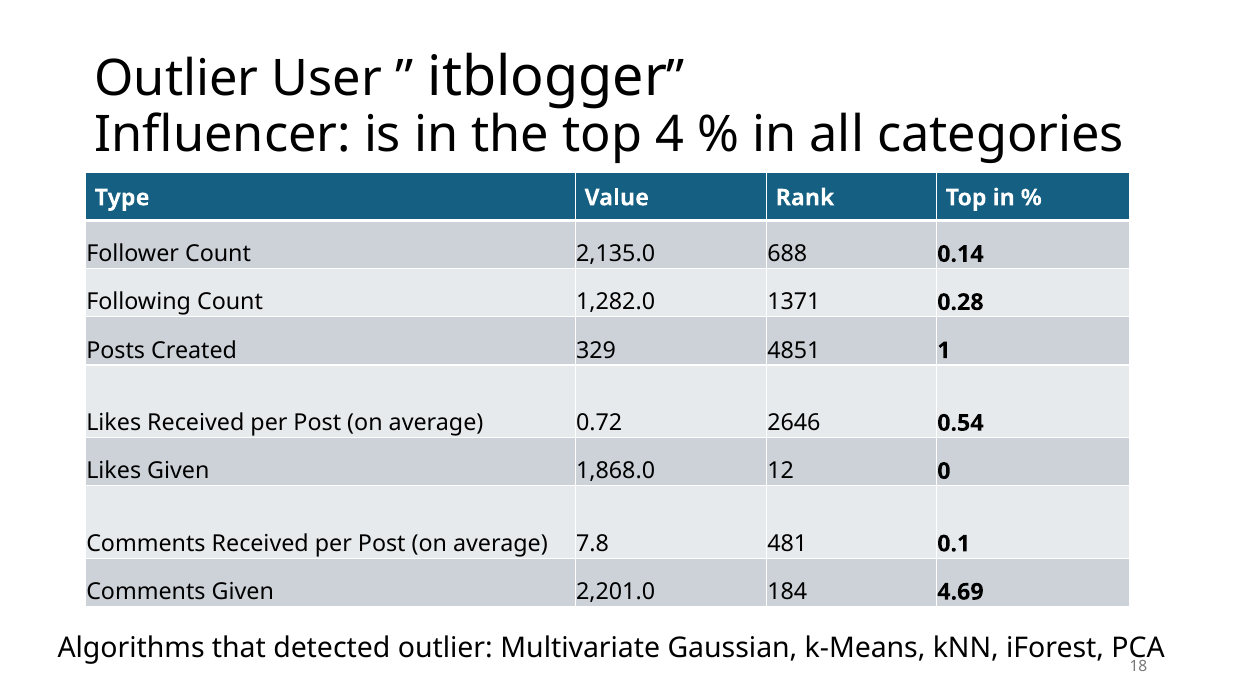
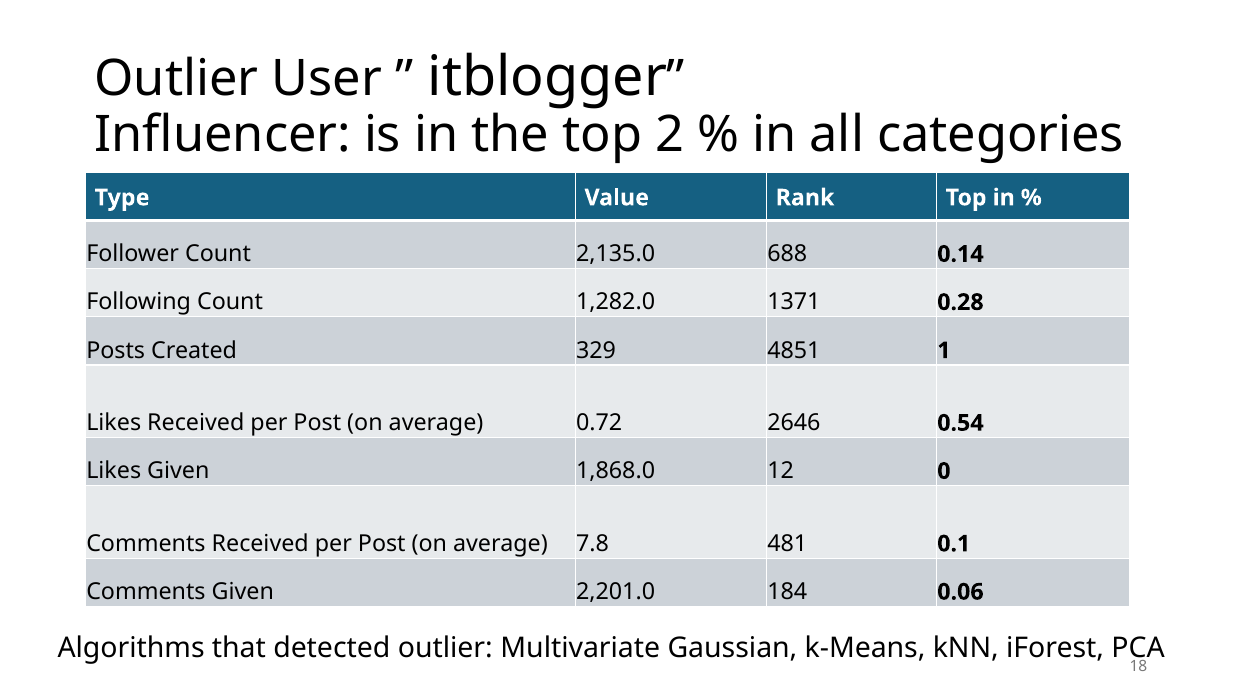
4: 4 -> 2 (670, 134)
4.69: 4.69 -> 0.06 (960, 592)
